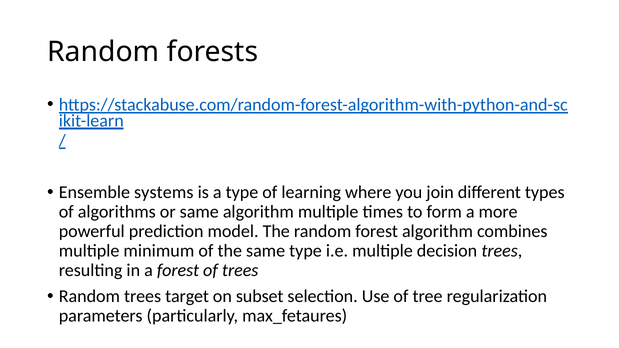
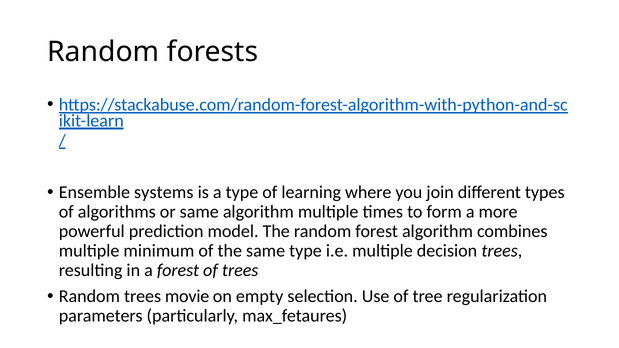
target: target -> movie (187, 297)
subset: subset -> empty (260, 297)
